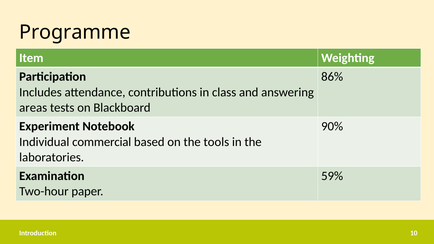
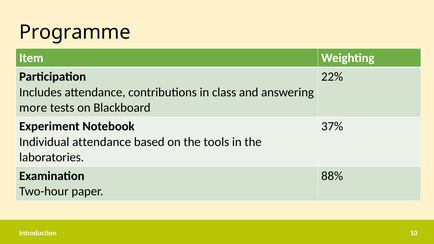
86%: 86% -> 22% (332, 77)
areas: areas -> more (33, 108)
90%: 90% -> 37% (332, 126)
Individual commercial: commercial -> attendance (102, 142)
59%: 59% -> 88% (332, 176)
